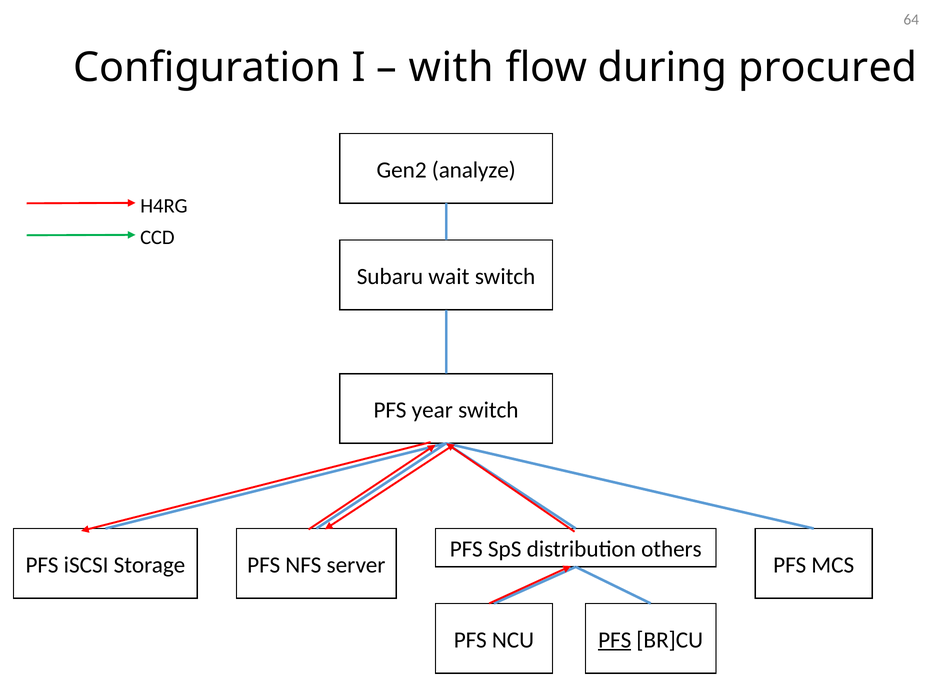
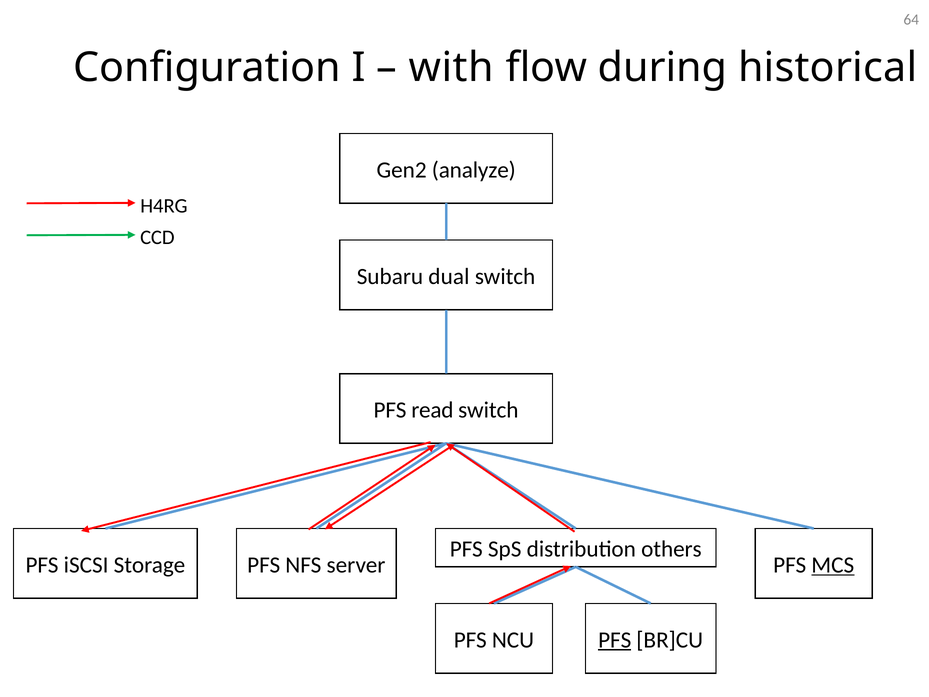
procured: procured -> historical (828, 68)
wait: wait -> dual (449, 276)
year: year -> read (432, 410)
MCS underline: none -> present (833, 565)
